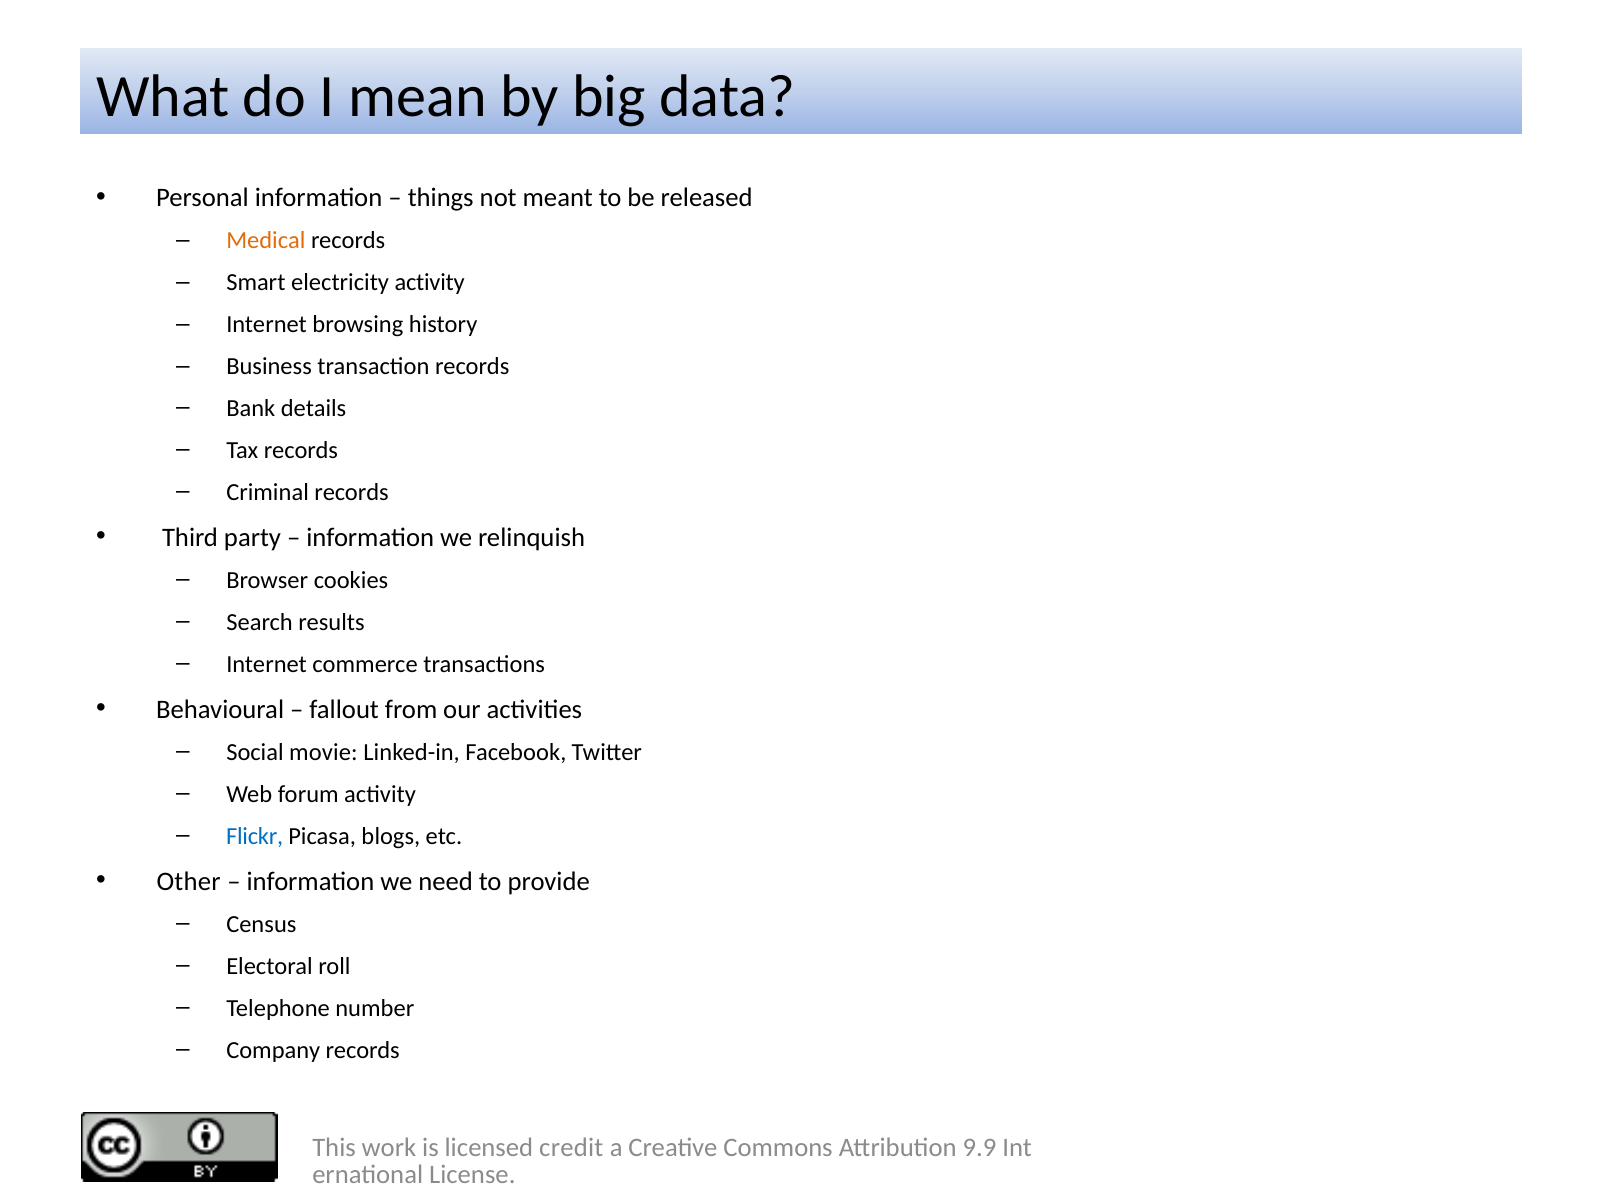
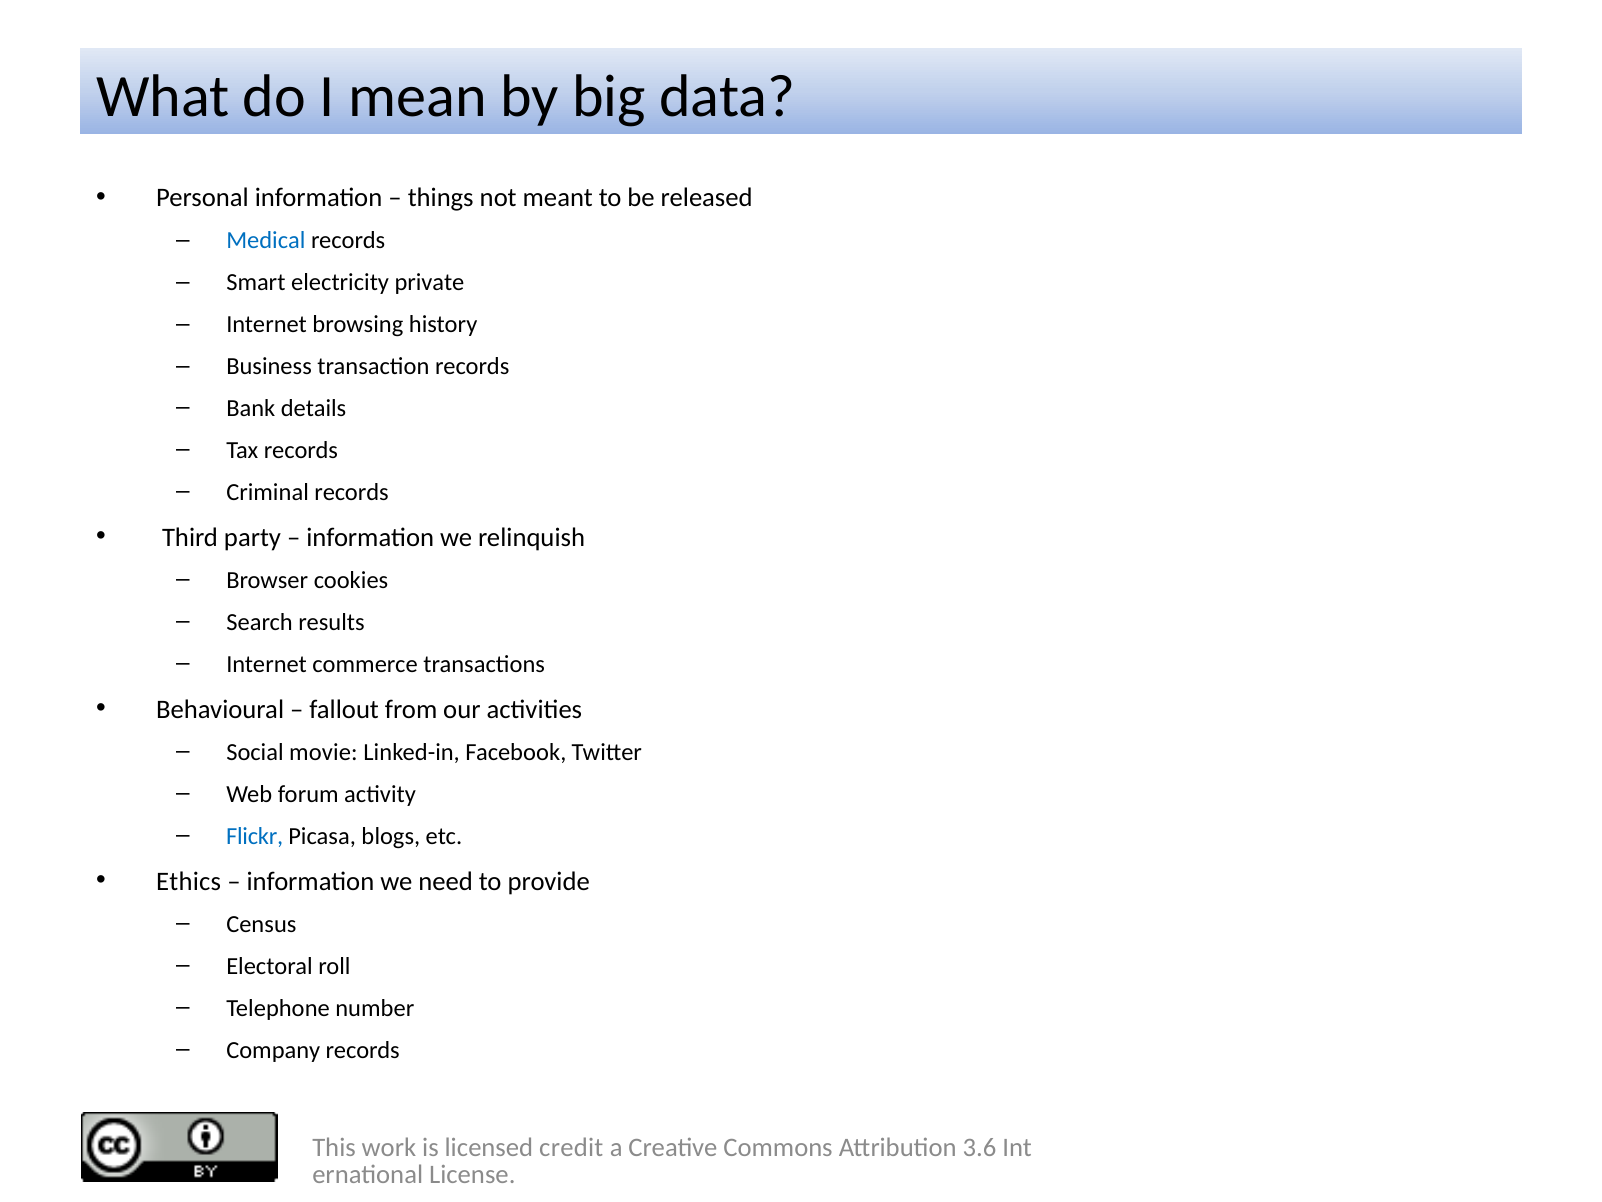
Medical colour: orange -> blue (266, 241)
electricity activity: activity -> private (430, 283)
Other: Other -> Ethics (189, 881)
9.9: 9.9 -> 3.6 (980, 1147)
